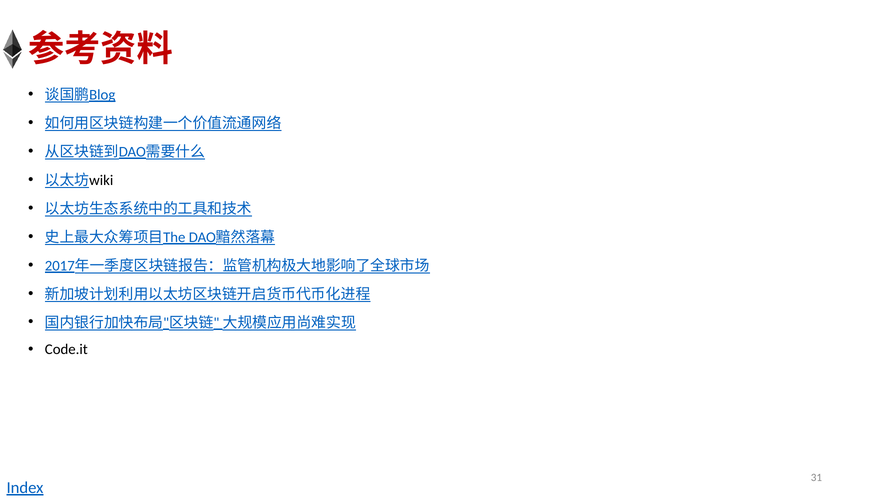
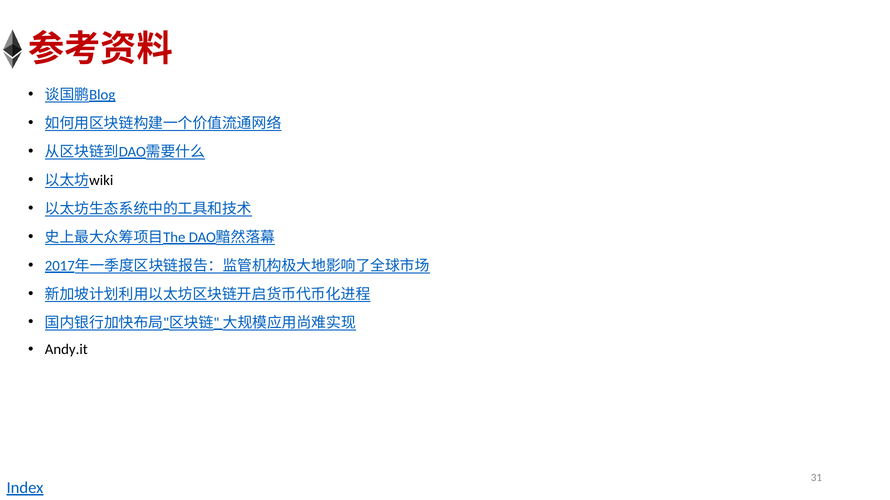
Code.it: Code.it -> Andy.it (66, 350)
